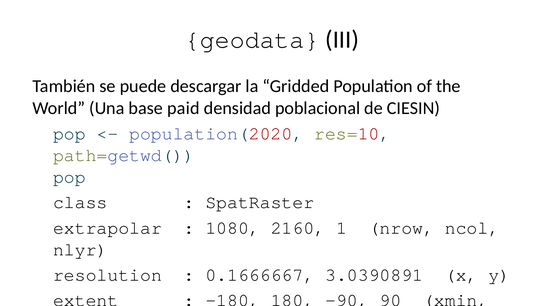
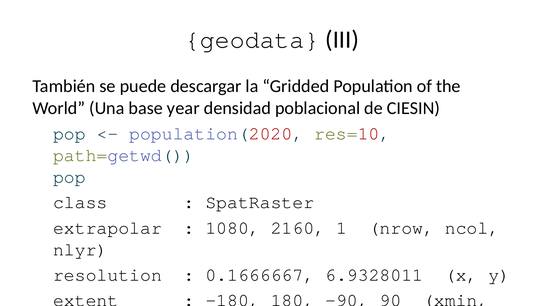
paid: paid -> year (183, 108)
3.0390891: 3.0390891 -> 6.9328011 (374, 275)
